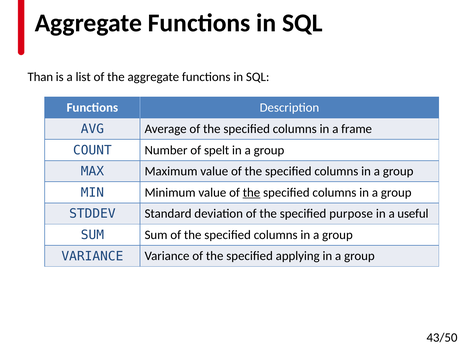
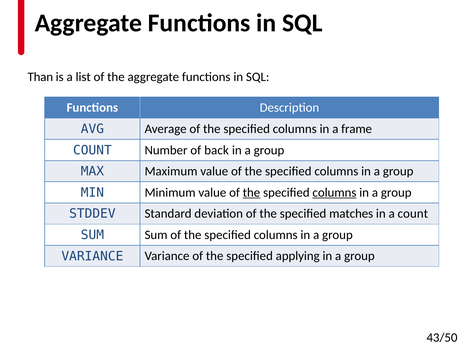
spelt: spelt -> back (217, 150)
columns underline: none -> present (334, 192)
purpose: purpose -> matches (351, 213)
a useful: useful -> count (413, 213)
